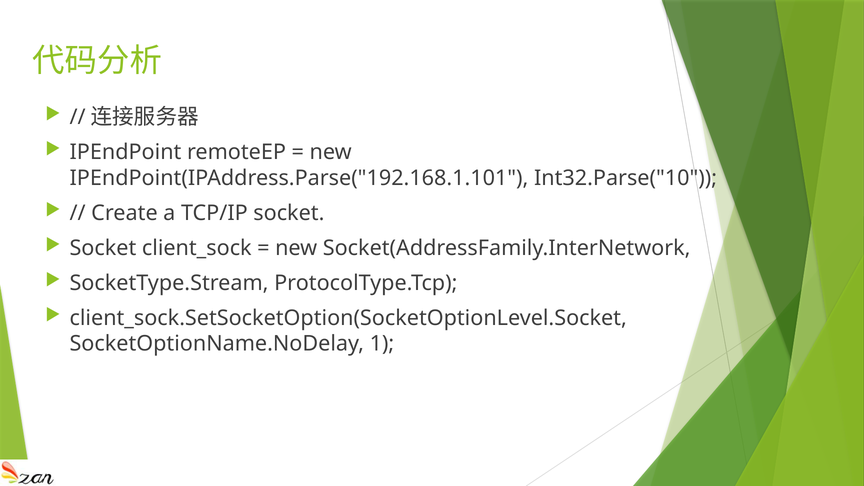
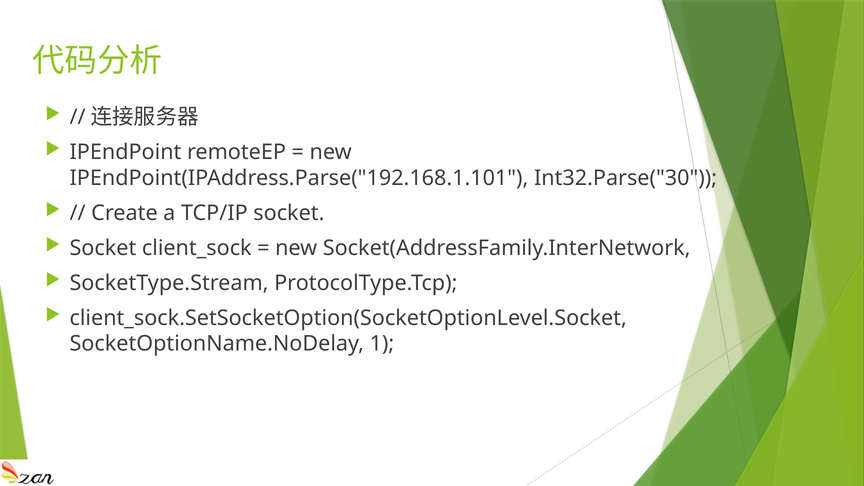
Int32.Parse("10: Int32.Parse("10 -> Int32.Parse("30 (626, 178)
